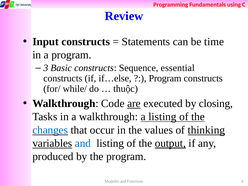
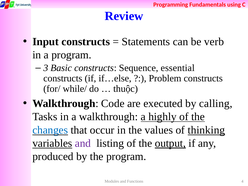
time: time -> verb (214, 42)
Program: Program -> Problem (165, 78)
are underline: present -> none (134, 104)
closing: closing -> calling (216, 104)
a listing: listing -> highly (163, 117)
and colour: blue -> purple (83, 143)
